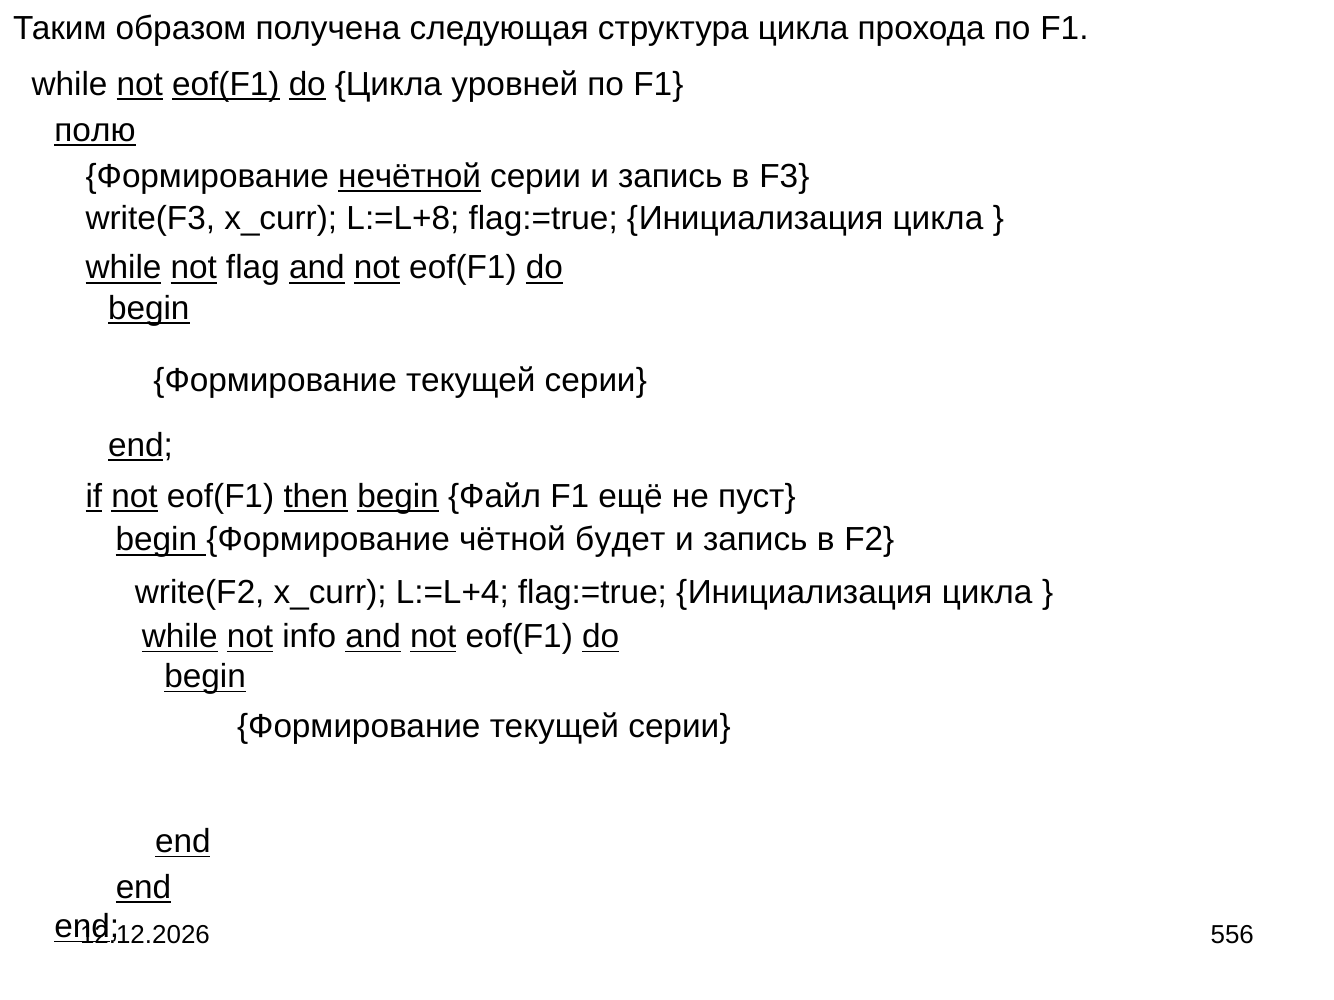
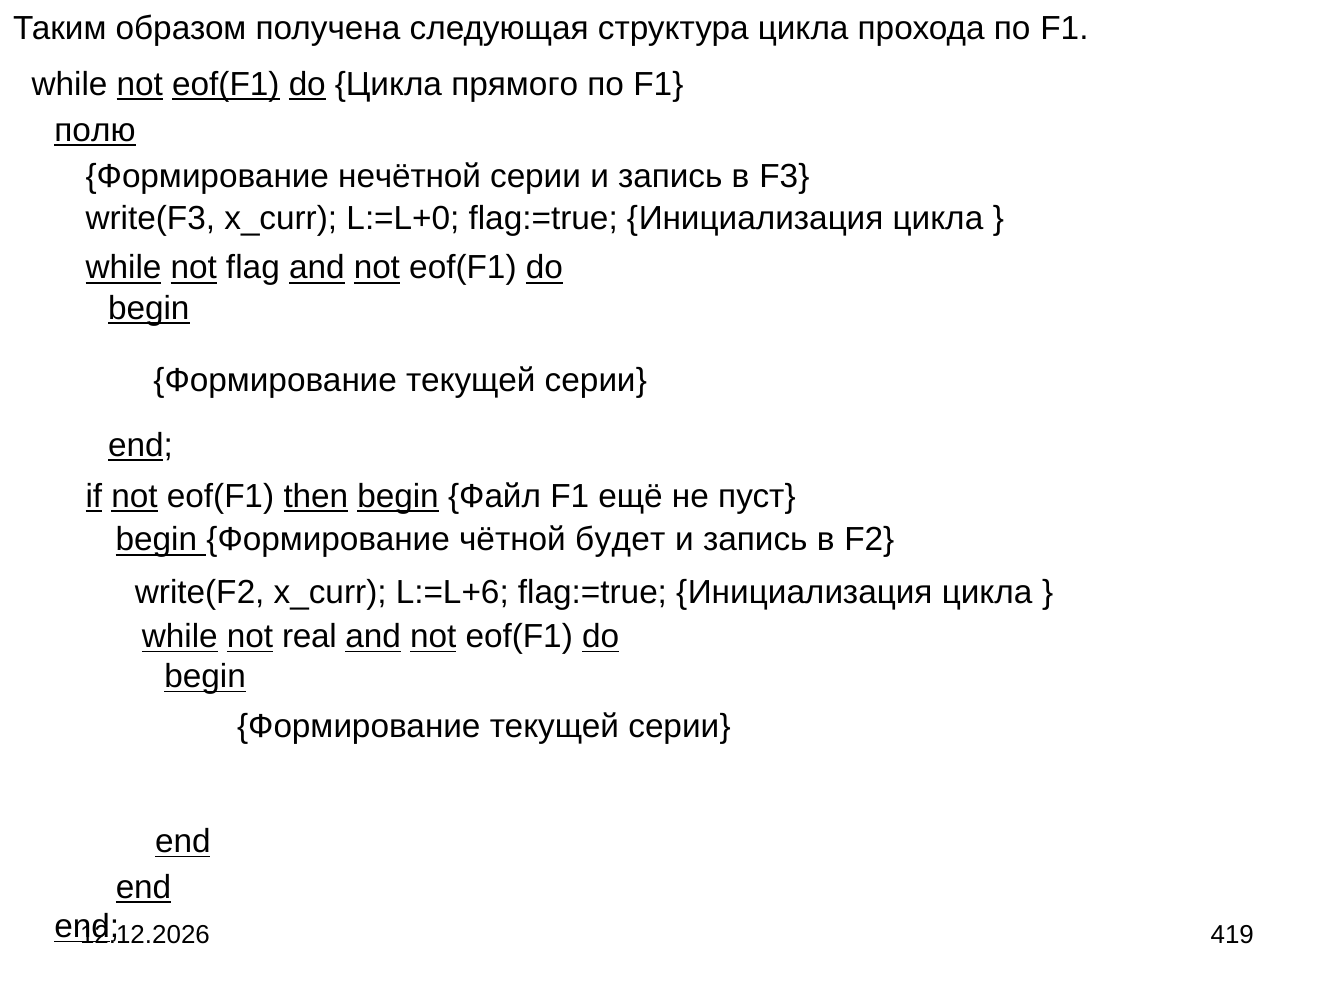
уровней: уровней -> прямого (515, 84)
нечётной underline: present -> none (410, 176)
L:=L+8: L:=L+8 -> L:=L+0 (403, 219)
L:=L+4: L:=L+4 -> L:=L+6 (452, 592)
info: info -> real (309, 637)
556: 556 -> 419 (1232, 935)
